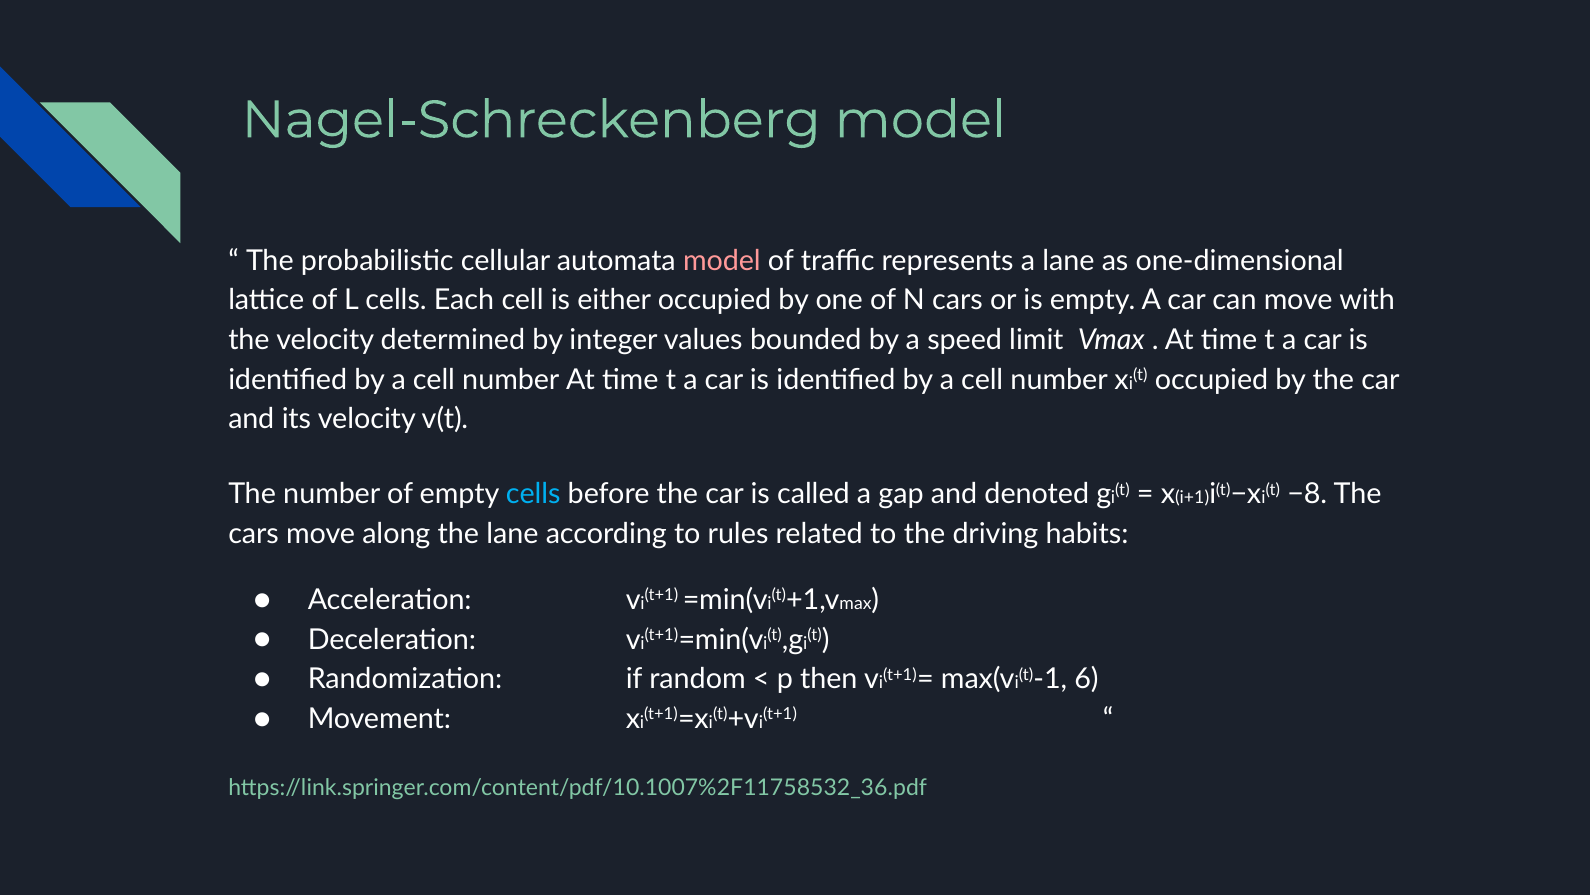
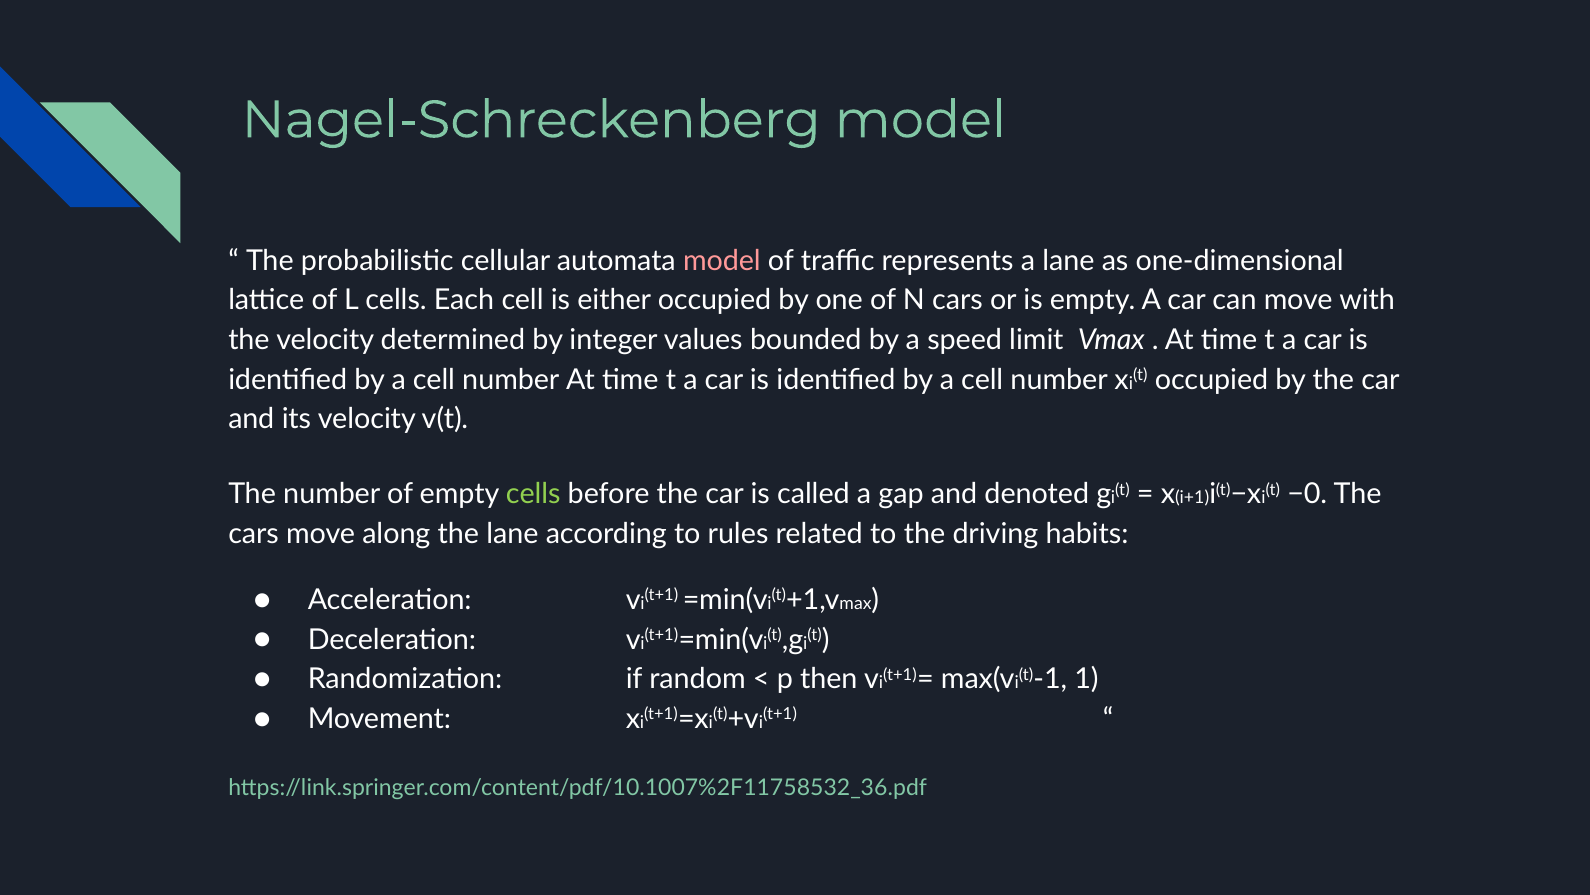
cells colour: light blue -> light green (533, 494)
−8: −8 -> −0 (1307, 494)
6: 6 -> 1 (1086, 679)
